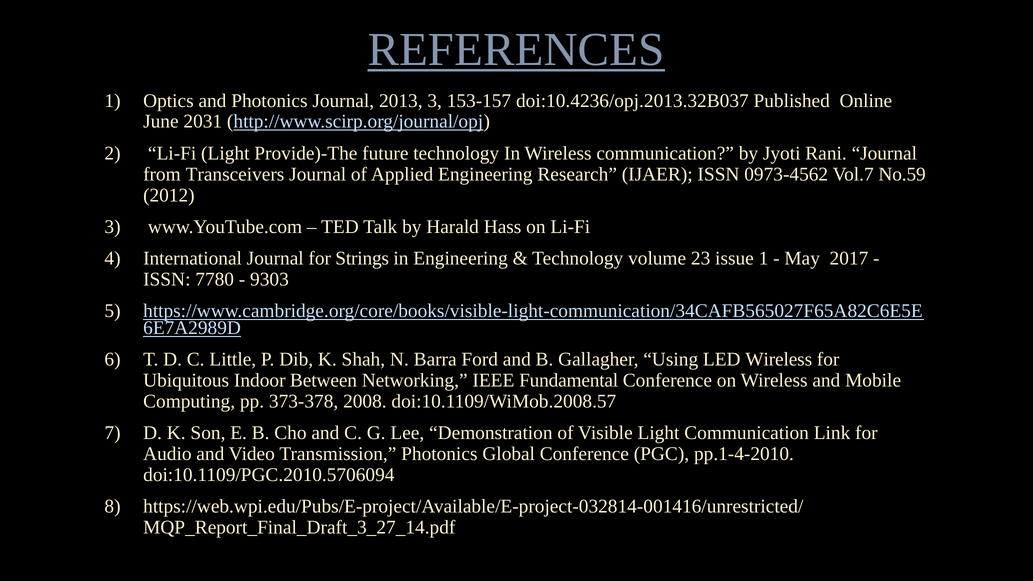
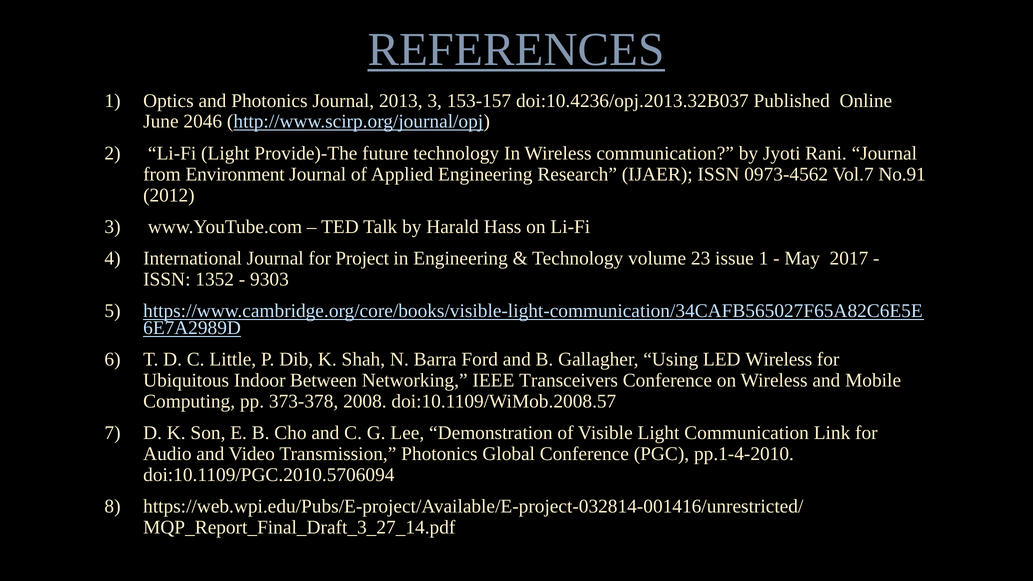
2031: 2031 -> 2046 (203, 122)
Transceivers: Transceivers -> Environment (235, 174)
No.59: No.59 -> No.91 (902, 174)
Strings: Strings -> Project (362, 259)
7780: 7780 -> 1352 (215, 279)
Fundamental: Fundamental -> Transceivers (569, 380)
